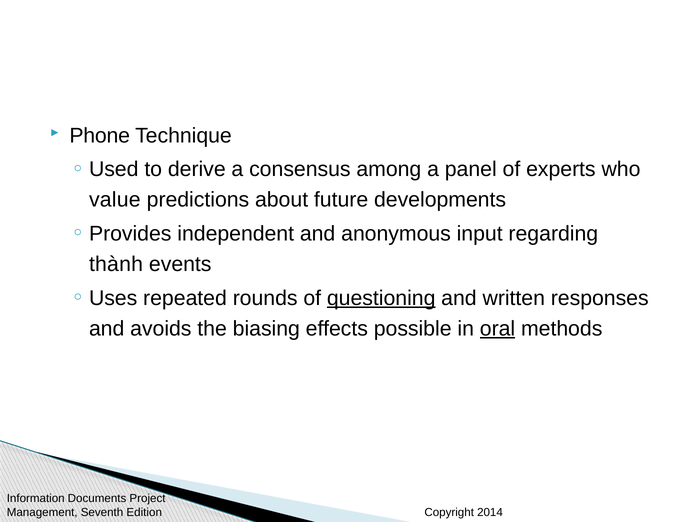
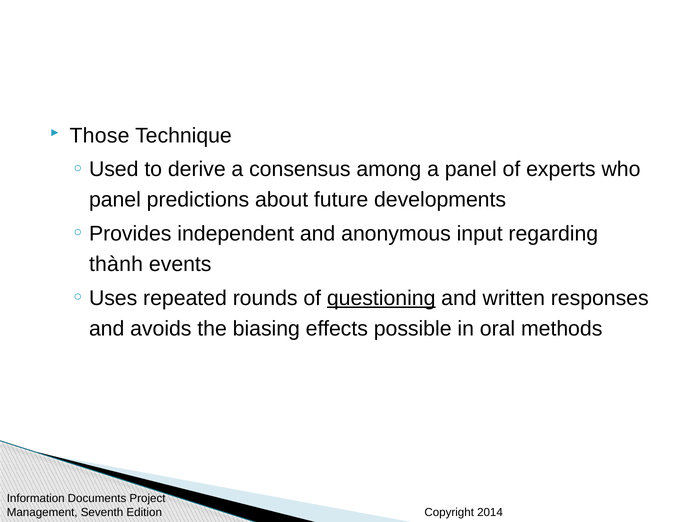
Phone: Phone -> Those (99, 136)
value: value -> panel (115, 200)
oral underline: present -> none (498, 329)
